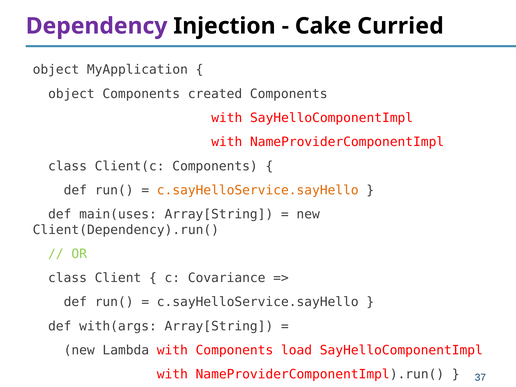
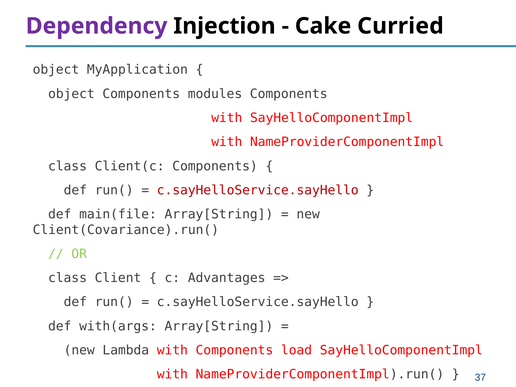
created: created -> modules (215, 94)
c.sayHelloService.sayHello colour: orange -> red (258, 190)
main(uses: main(uses -> main(file (118, 214)
Client(Dependency).run(: Client(Dependency).run( -> Client(Covariance).run( (126, 230)
Covariance: Covariance -> Advantages (227, 278)
